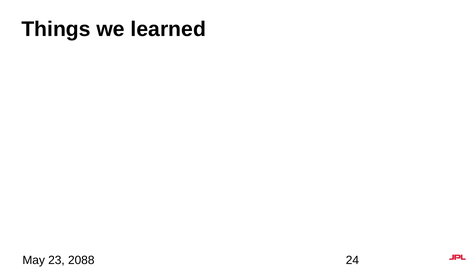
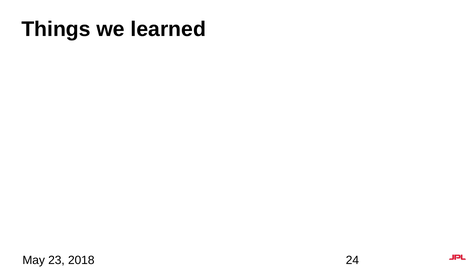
2088: 2088 -> 2018 (81, 260)
